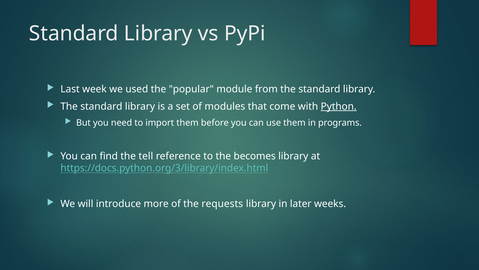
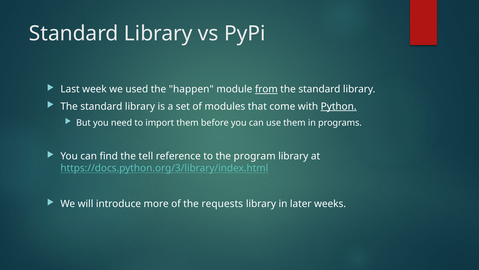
popular: popular -> happen (191, 89)
from underline: none -> present (266, 89)
becomes: becomes -> program (255, 156)
